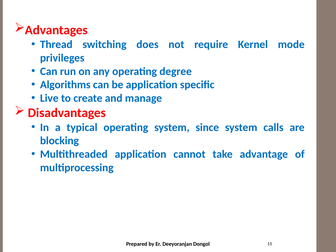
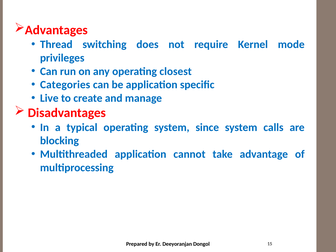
degree: degree -> closest (176, 71)
Algorithms: Algorithms -> Categories (65, 85)
